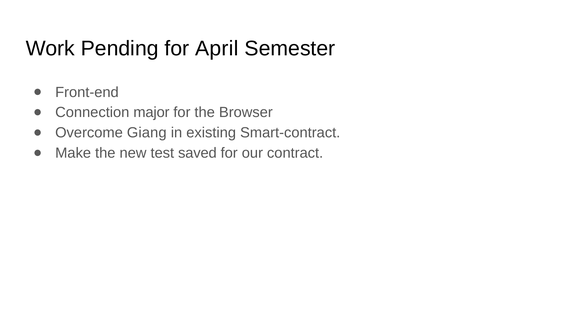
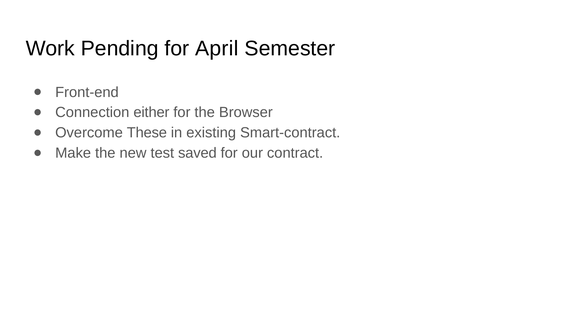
major: major -> either (151, 113)
Giang: Giang -> These (147, 133)
